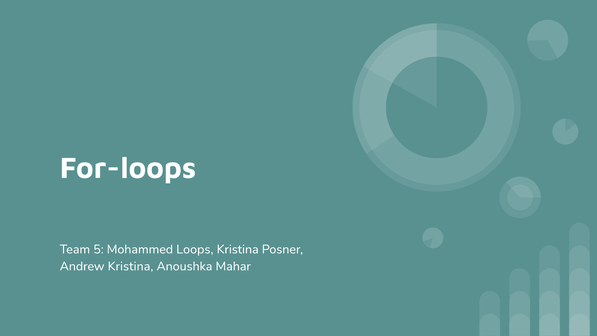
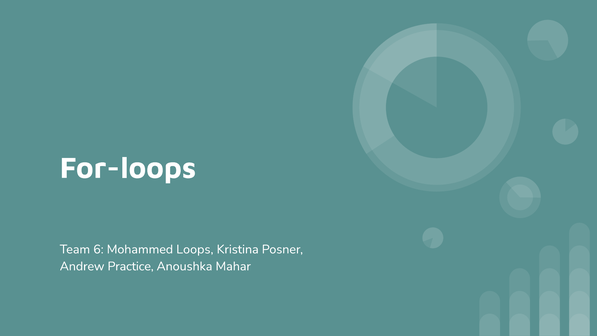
5: 5 -> 6 (98, 249)
Andrew Kristina: Kristina -> Practice (131, 266)
